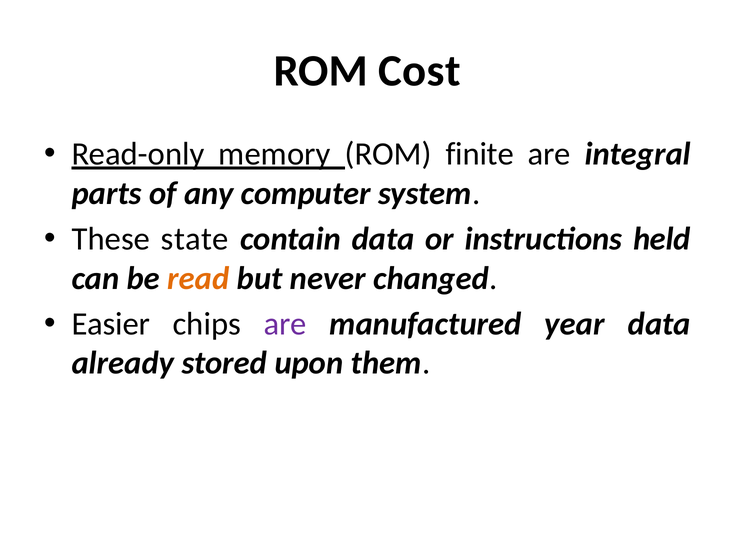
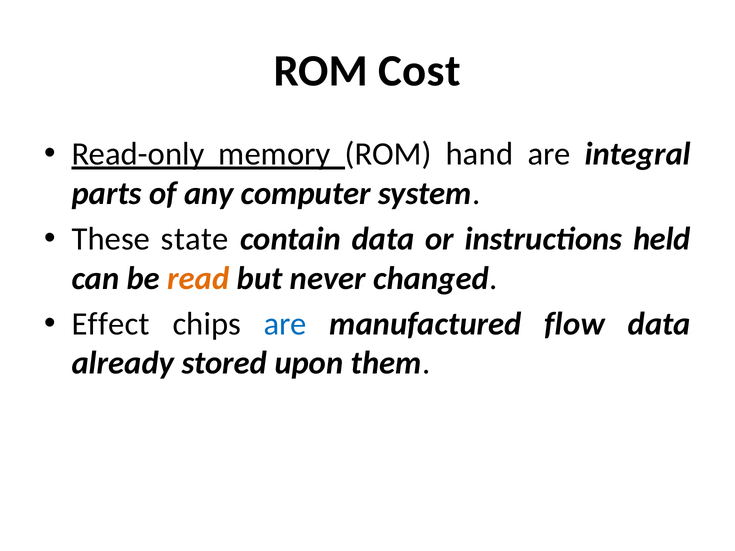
finite: finite -> hand (480, 154)
Easier: Easier -> Effect (111, 324)
are colour: purple -> blue (285, 324)
year: year -> flow (575, 324)
